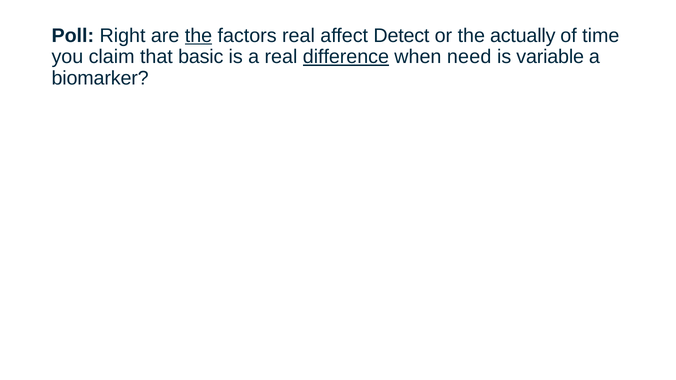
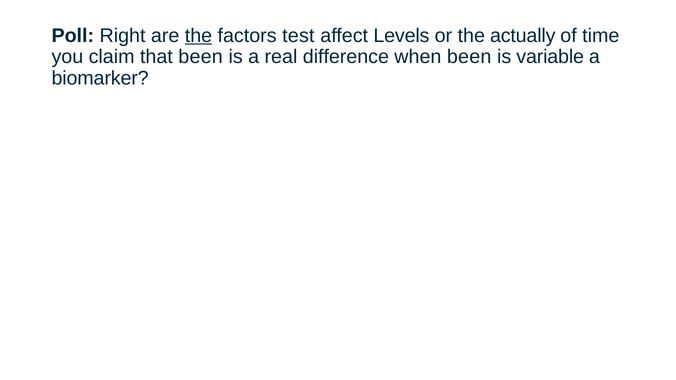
factors real: real -> test (298, 36)
Detect: Detect -> Levels (401, 36)
that basic: basic -> been (201, 57)
difference underline: present -> none (346, 57)
when need: need -> been (469, 57)
